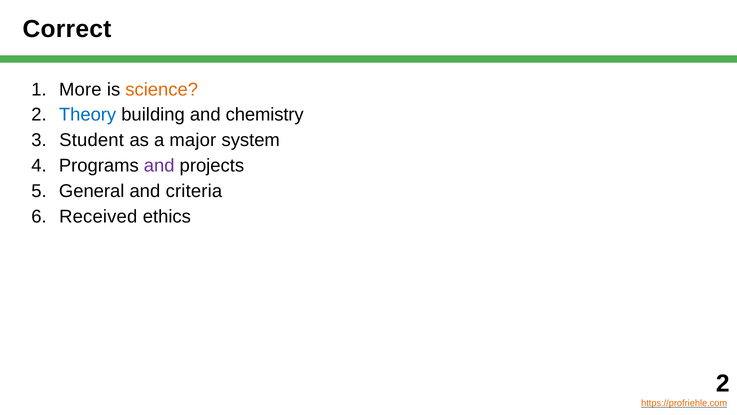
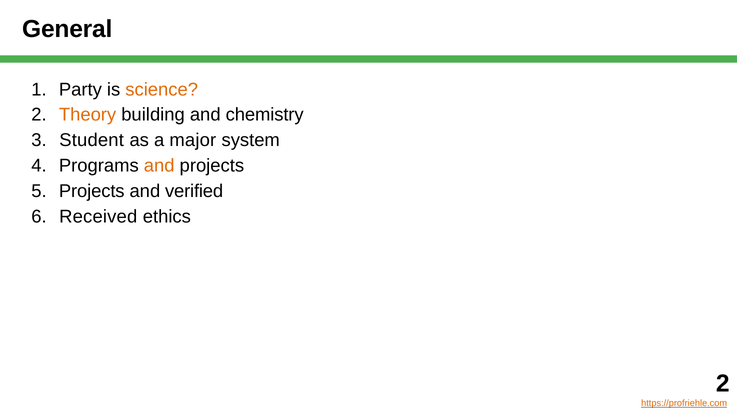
Correct: Correct -> General (67, 29)
More: More -> Party (80, 89)
Theory colour: blue -> orange (88, 115)
and colour: purple -> orange (159, 166)
General: General -> Projects (92, 191)
criteria: criteria -> verified (194, 191)
